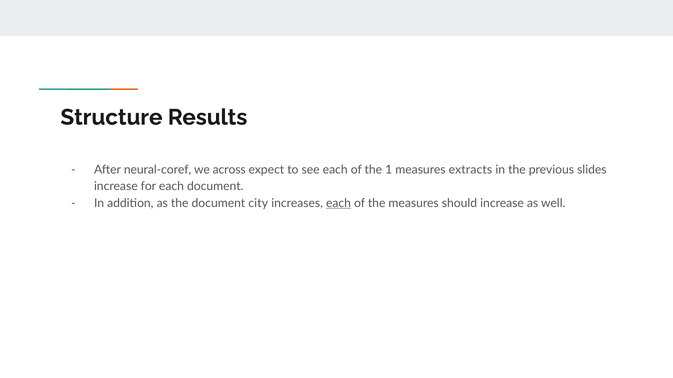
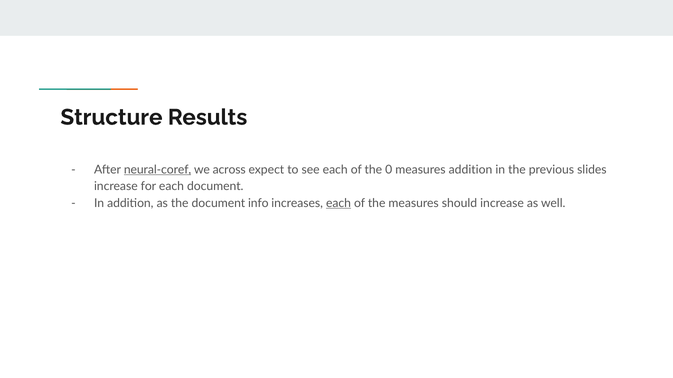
neural-coref underline: none -> present (158, 170)
1: 1 -> 0 (389, 170)
measures extracts: extracts -> addition (470, 170)
city: city -> info (258, 203)
